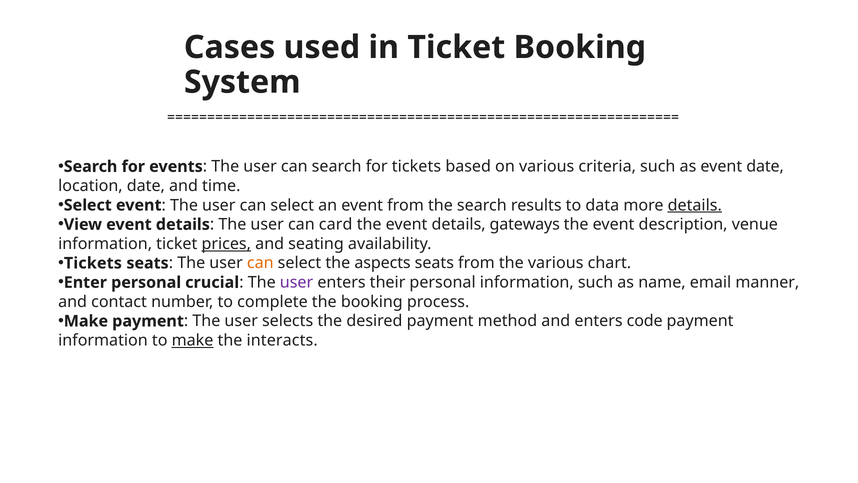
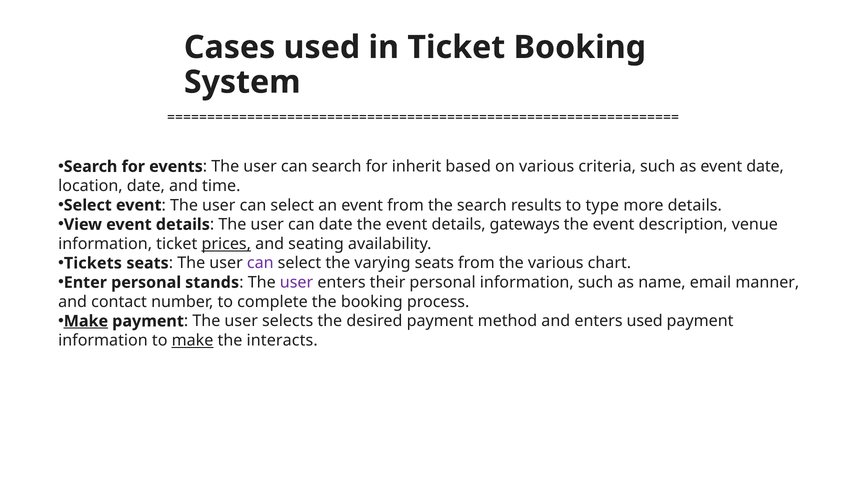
for tickets: tickets -> inherit (417, 166)
data: data -> type (602, 205)
details underline: present -> none (695, 205)
can card: card -> date (336, 224)
can colour: orange -> purple (260, 263)
aspects: aspects -> varying (383, 263)
crucial: crucial -> stands (212, 282)
Make underline: none -> present (86, 321)
enters code: code -> used (645, 321)
